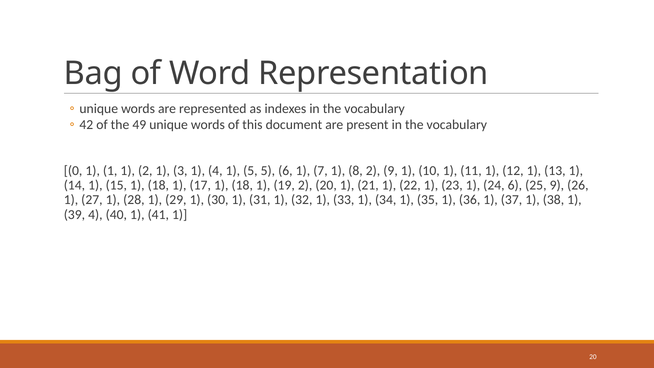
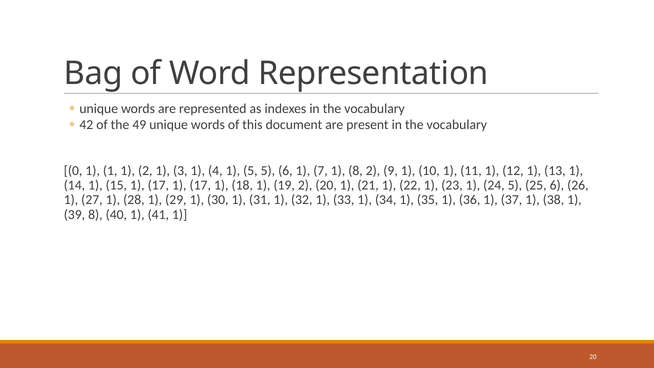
15 1 18: 18 -> 17 (158, 185)
24 6: 6 -> 5 (515, 185)
25 9: 9 -> 6 (557, 185)
39 4: 4 -> 8 (95, 215)
